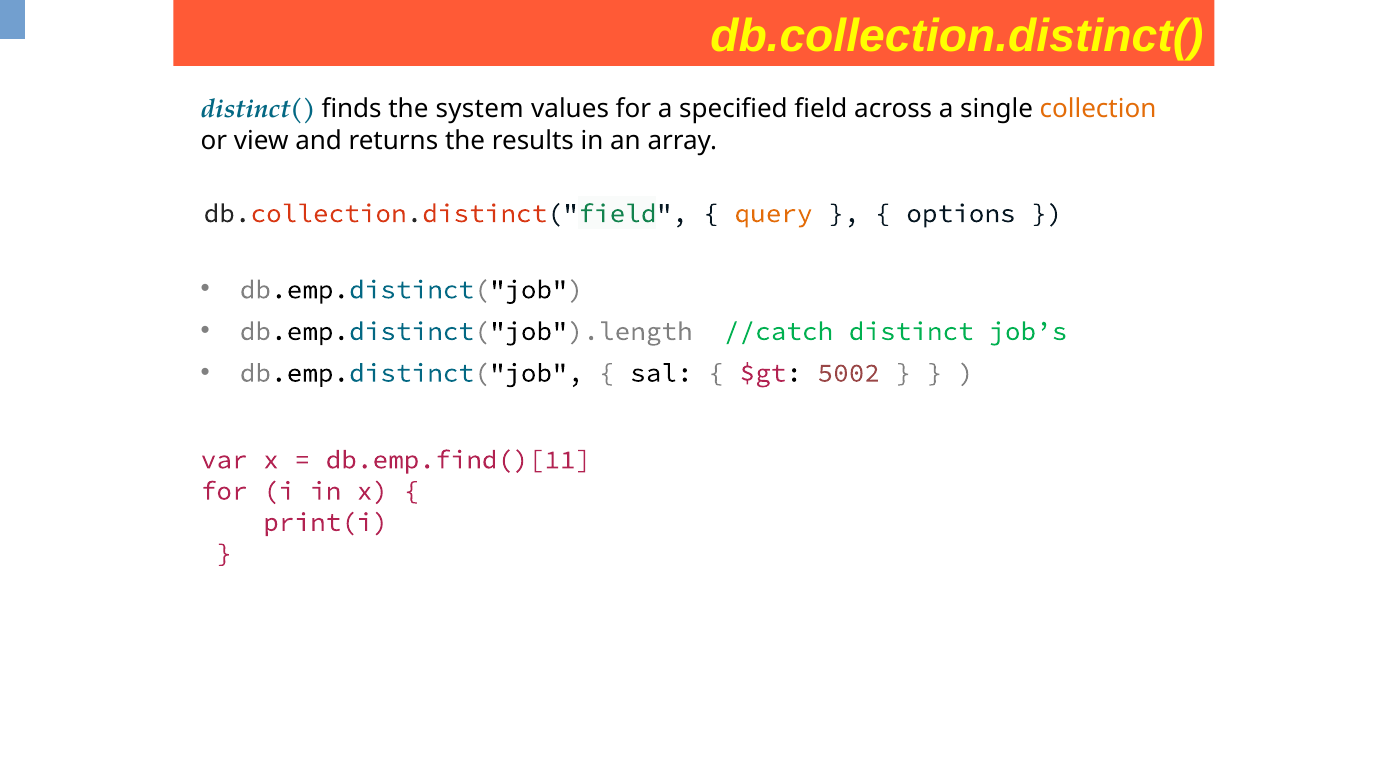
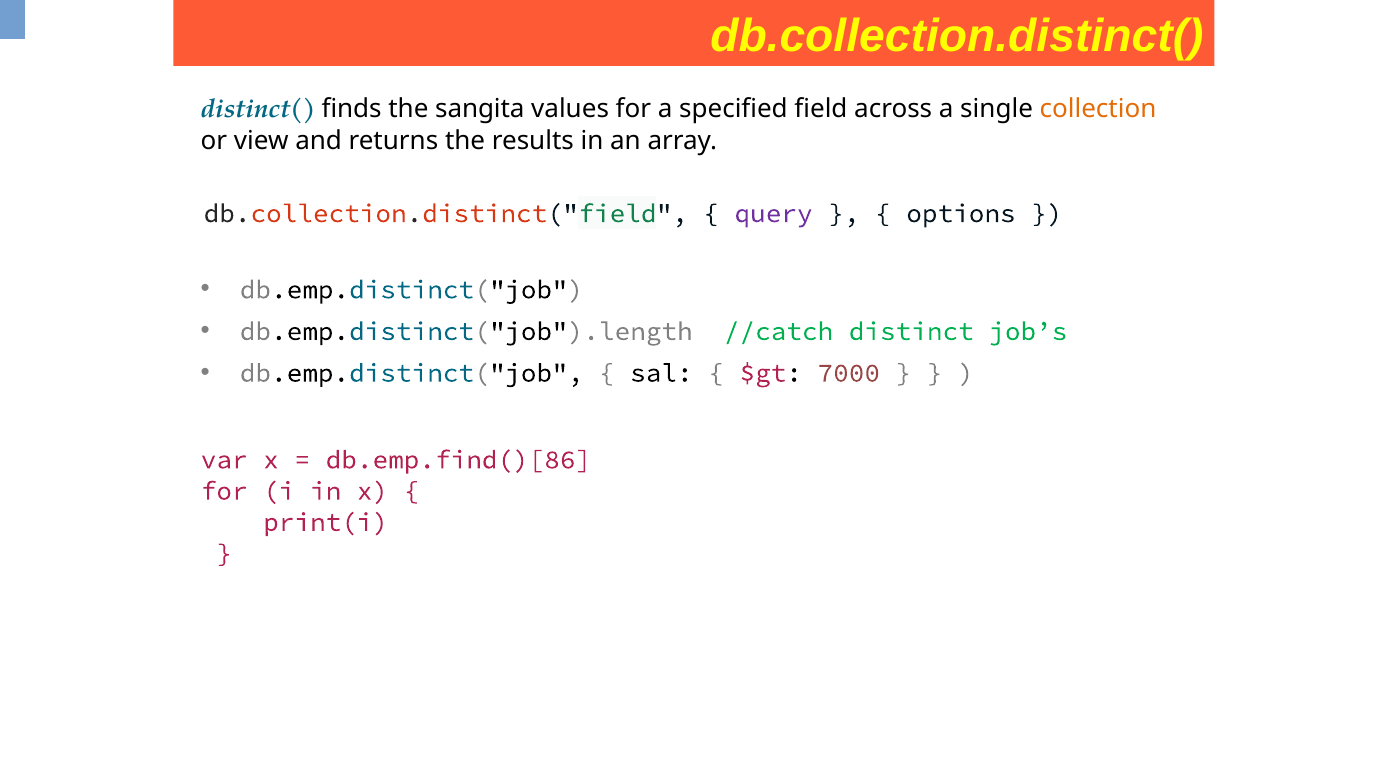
system: system -> sangita (480, 109)
query colour: orange -> purple (774, 213)
5002: 5002 -> 7000 (849, 373)
db.emp.find()[11: db.emp.find()[11 -> db.emp.find()[86 (458, 460)
